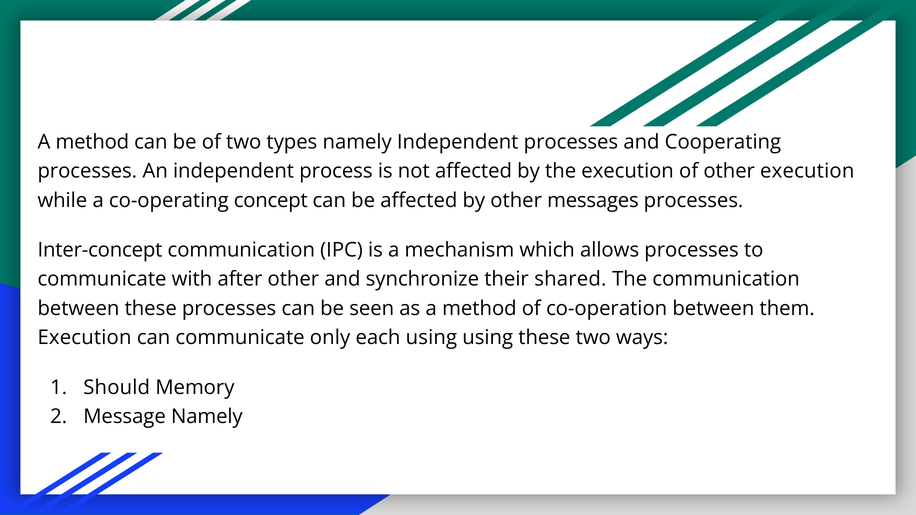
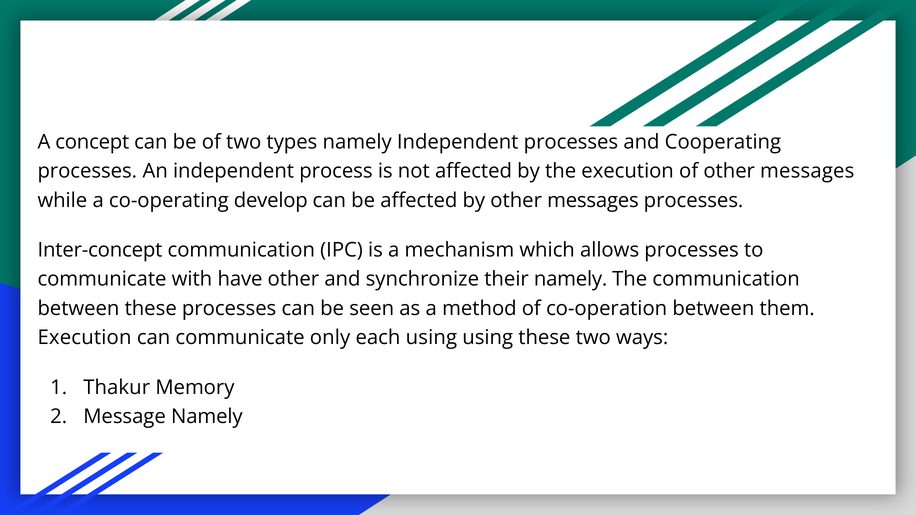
method: method -> concept (92, 142)
of other execution: execution -> messages (807, 171)
concept: concept -> develop (271, 200)
after: after -> have (240, 279)
their shared: shared -> namely (571, 279)
Should: Should -> Thakur (117, 388)
